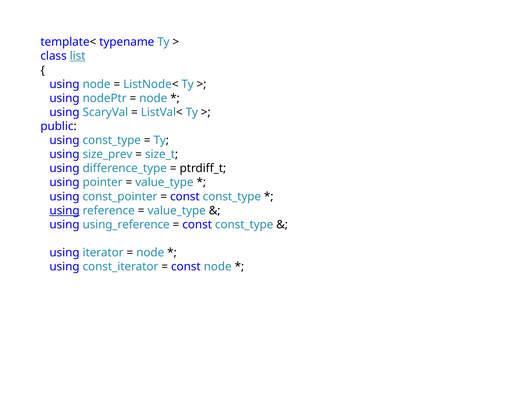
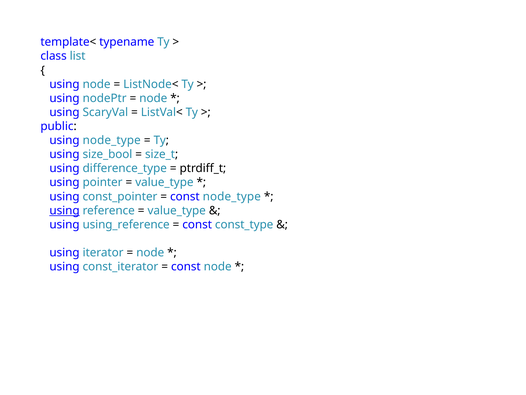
list underline: present -> none (78, 56)
using const_type: const_type -> node_type (112, 140)
size_prev: size_prev -> size_bool (107, 154)
const_type: const_type -> node_type (232, 196)
